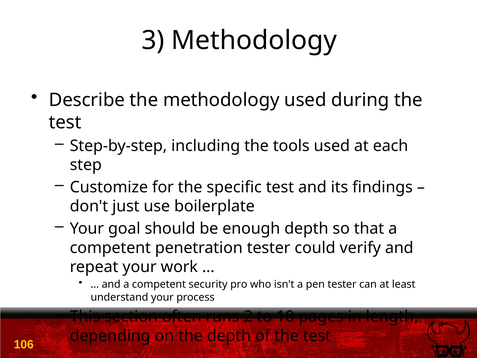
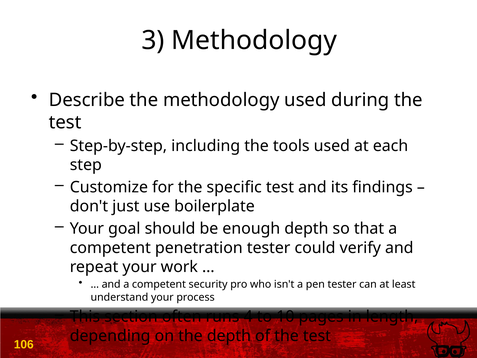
2: 2 -> 4 (248, 316)
